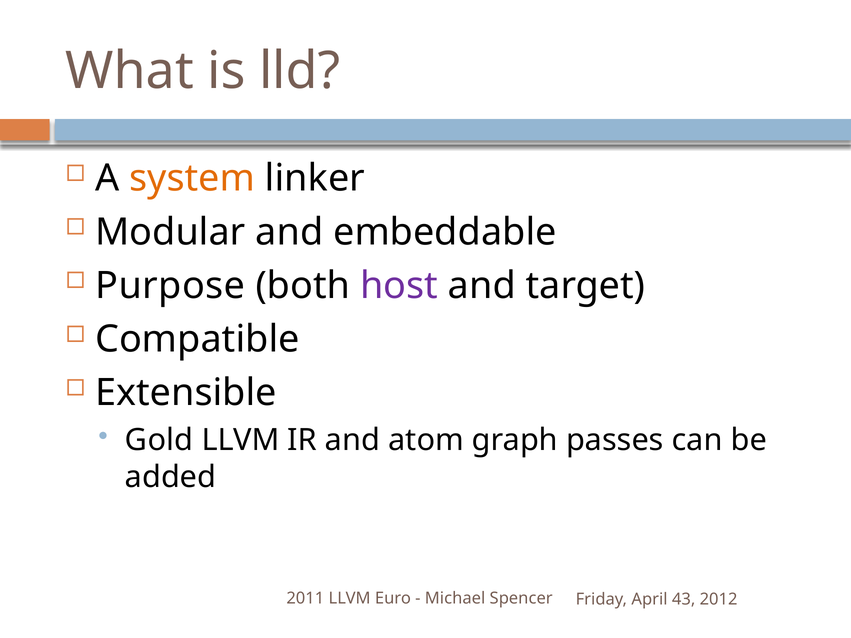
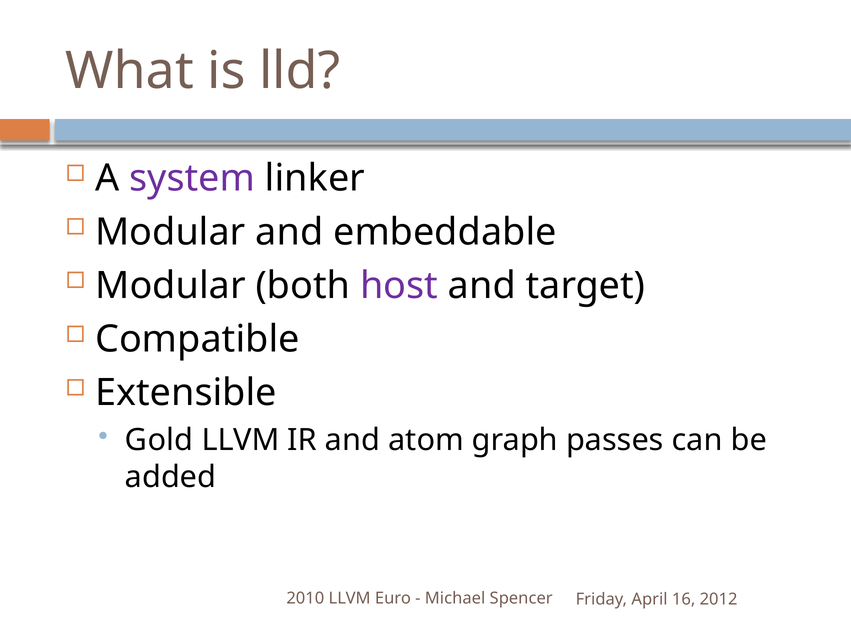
system colour: orange -> purple (192, 178)
Purpose: Purpose -> Modular (170, 286)
2011: 2011 -> 2010 (305, 598)
43: 43 -> 16 (684, 600)
